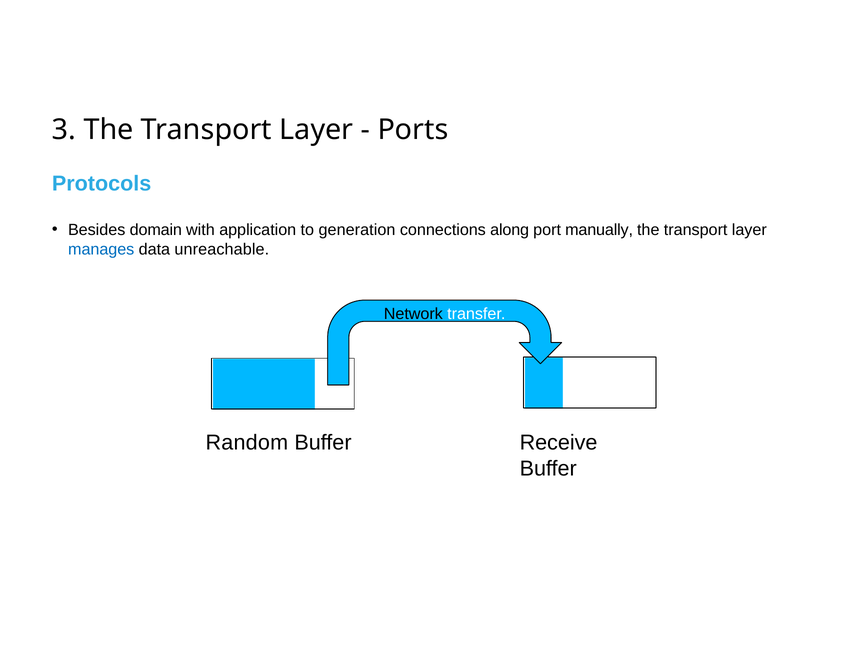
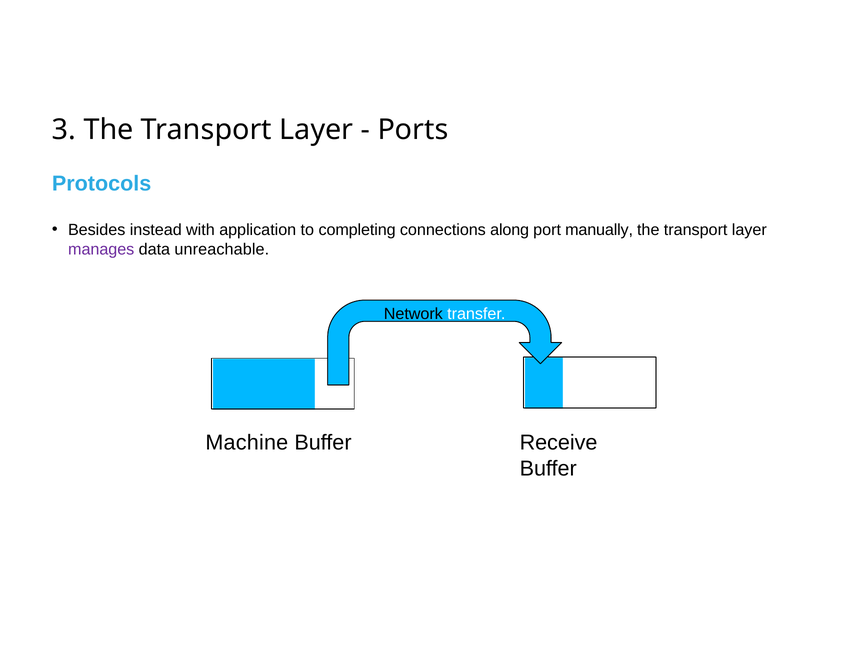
domain: domain -> instead (156, 230)
generation: generation -> completing (357, 230)
manages colour: blue -> purple (101, 249)
Random: Random -> Machine (247, 443)
